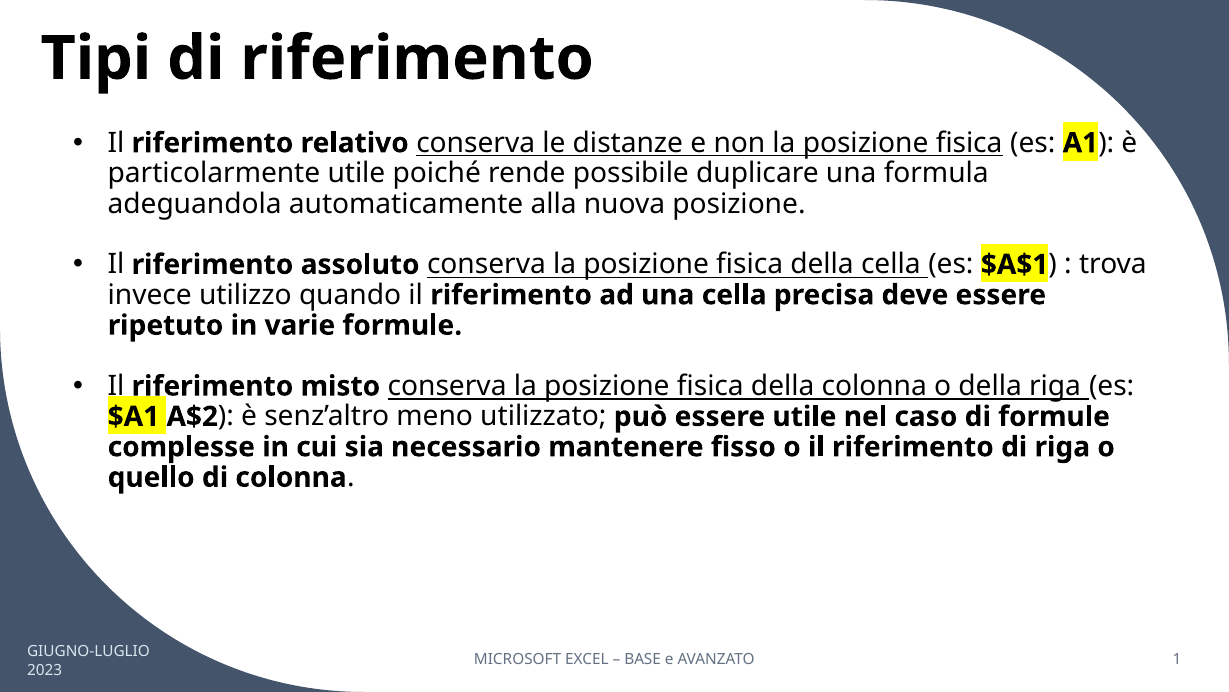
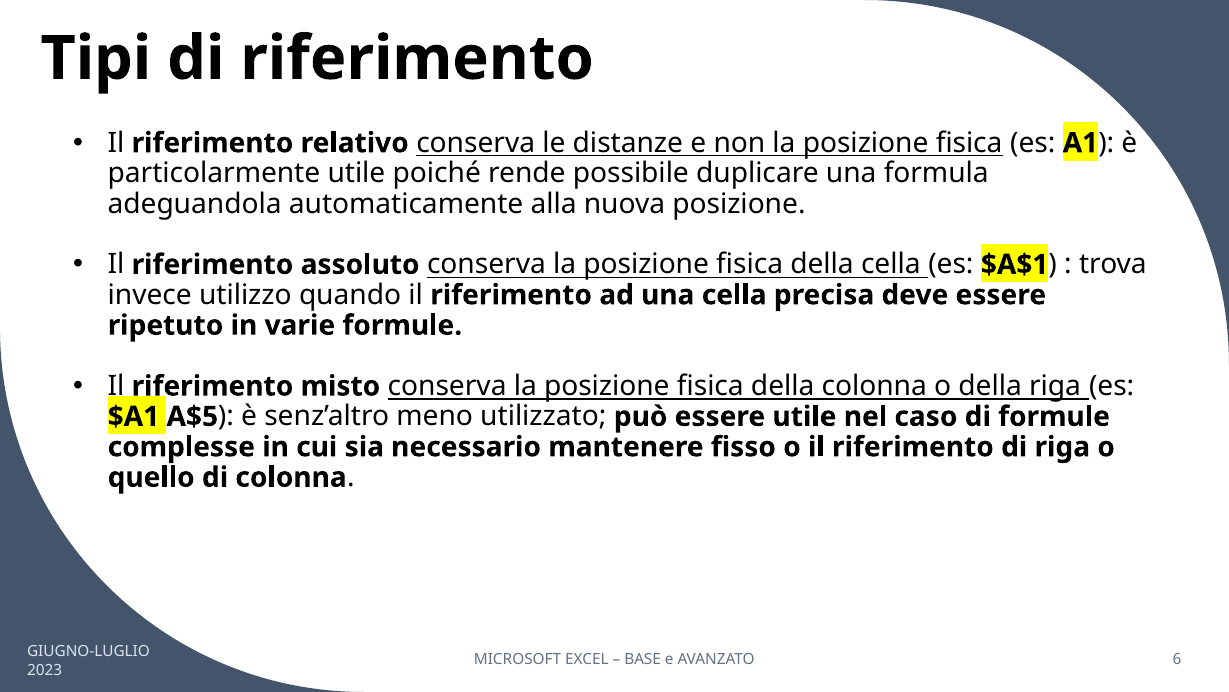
A$2: A$2 -> A$5 (192, 416)
1: 1 -> 6 (1177, 659)
